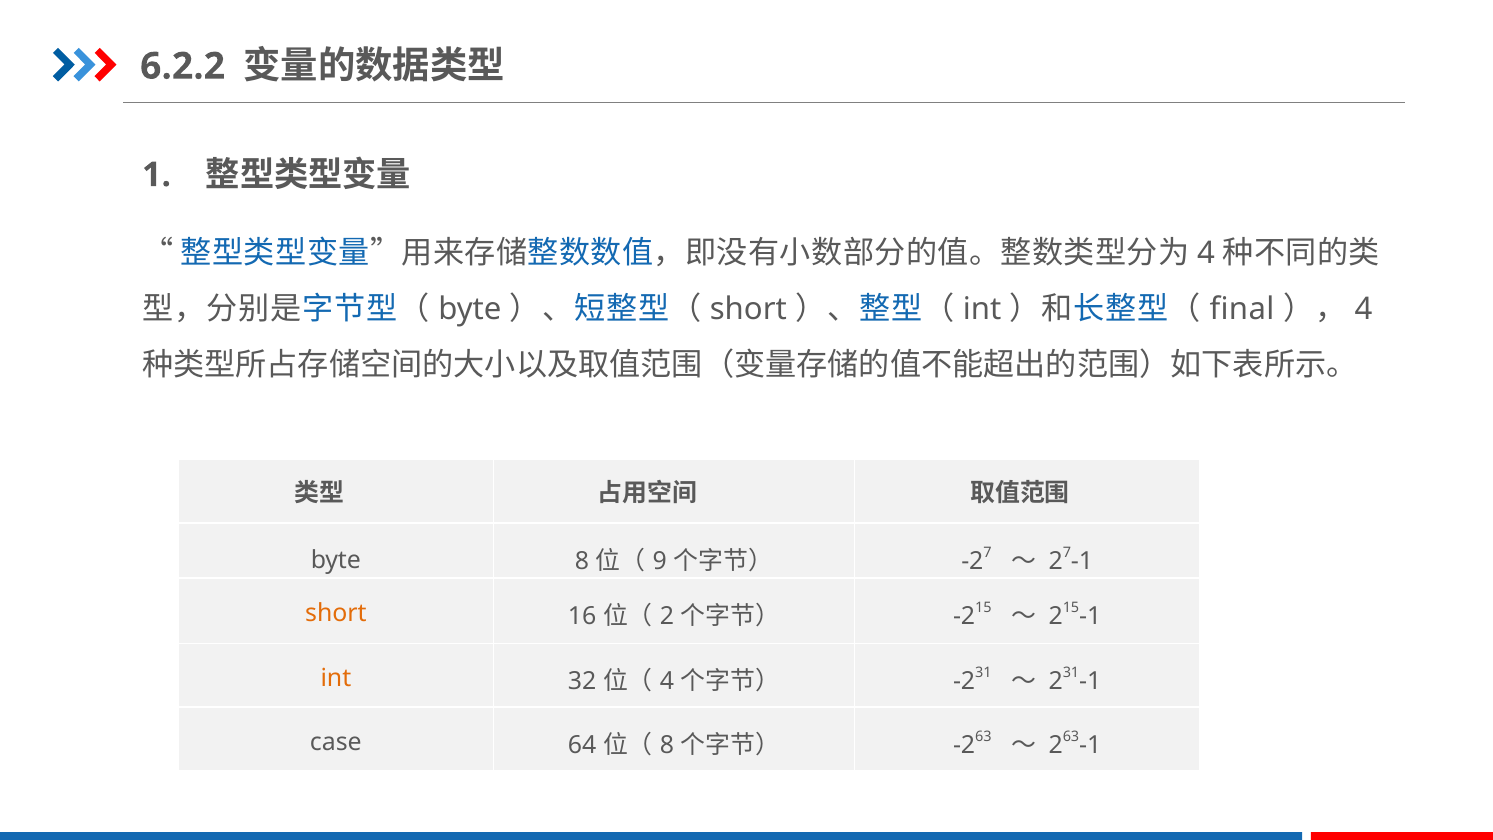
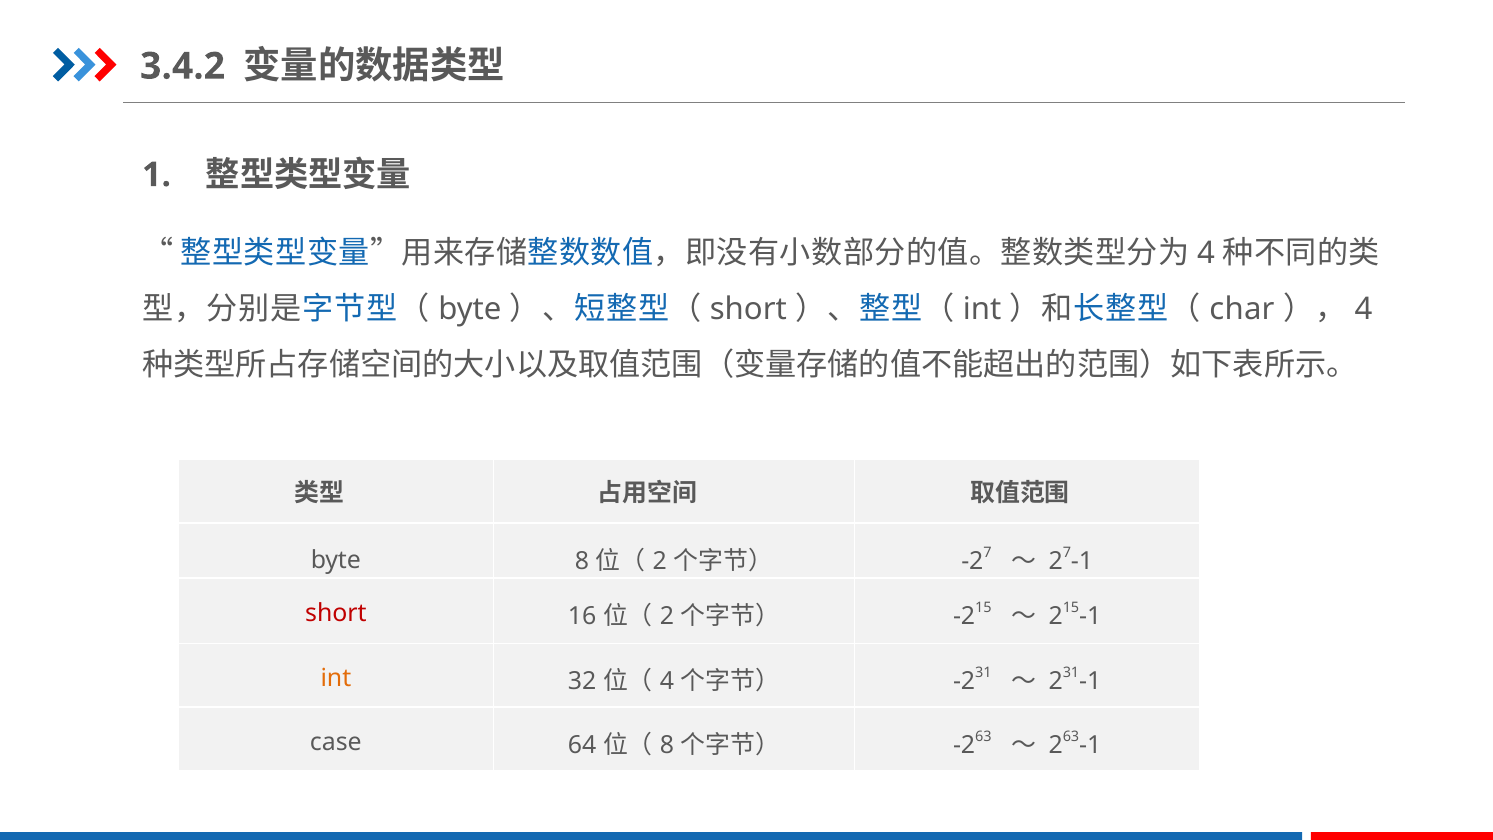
6.2.2: 6.2.2 -> 3.4.2 (183, 66)
final: final -> char (1242, 310)
9: 9 -> 2 (660, 562)
short colour: orange -> red (336, 613)
